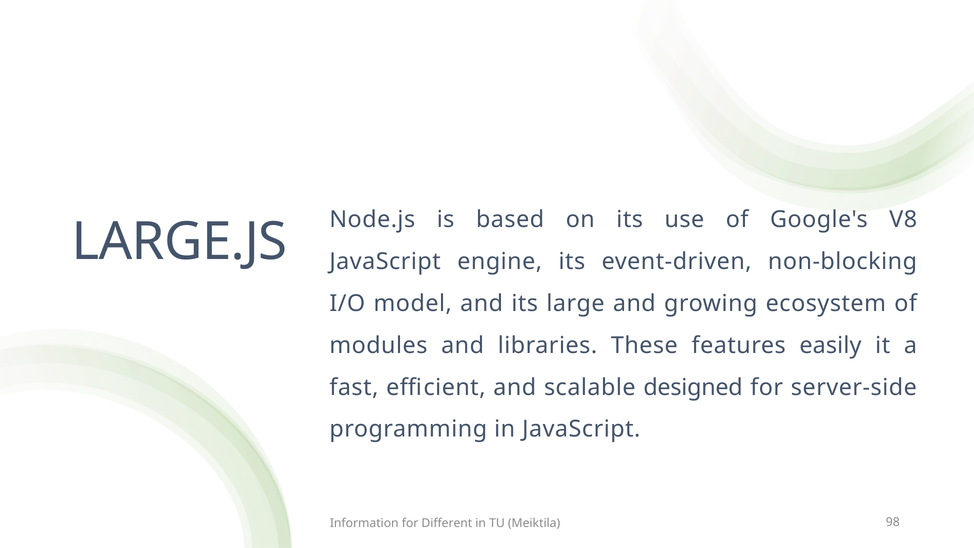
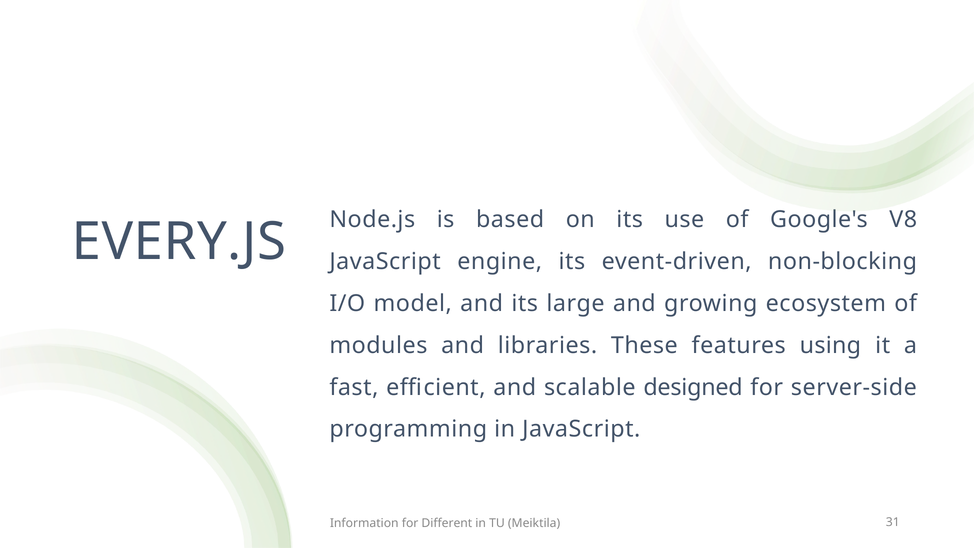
LARGE.JS: LARGE.JS -> EVERY.JS (179, 242)
easily: easily -> using (830, 345)
98: 98 -> 31 (893, 522)
